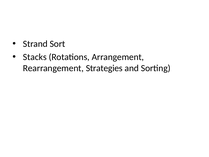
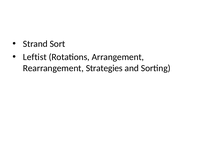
Stacks: Stacks -> Leftist (35, 57)
